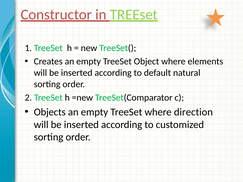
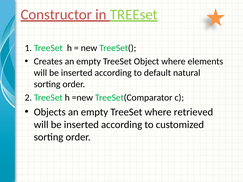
direction: direction -> retrieved (193, 112)
